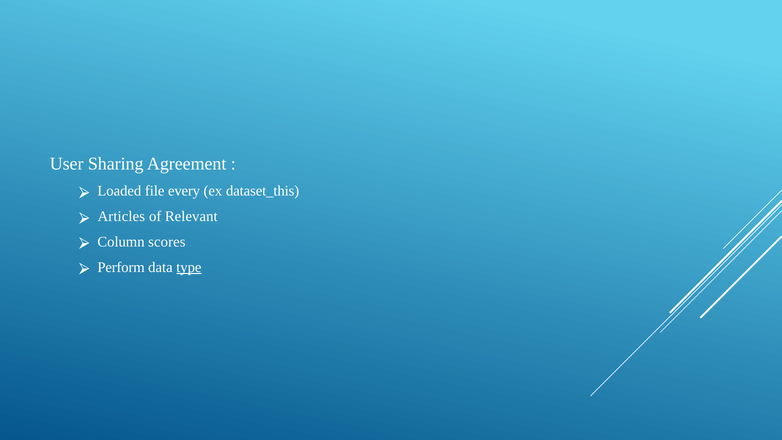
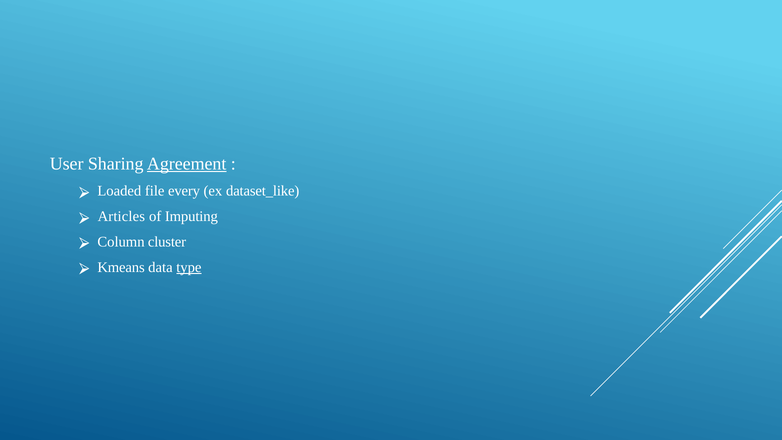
Agreement underline: none -> present (187, 164)
dataset_this: dataset_this -> dataset_like (263, 191)
Relevant: Relevant -> Imputing (191, 216)
scores: scores -> cluster (167, 242)
Perform: Perform -> Kmeans (121, 267)
